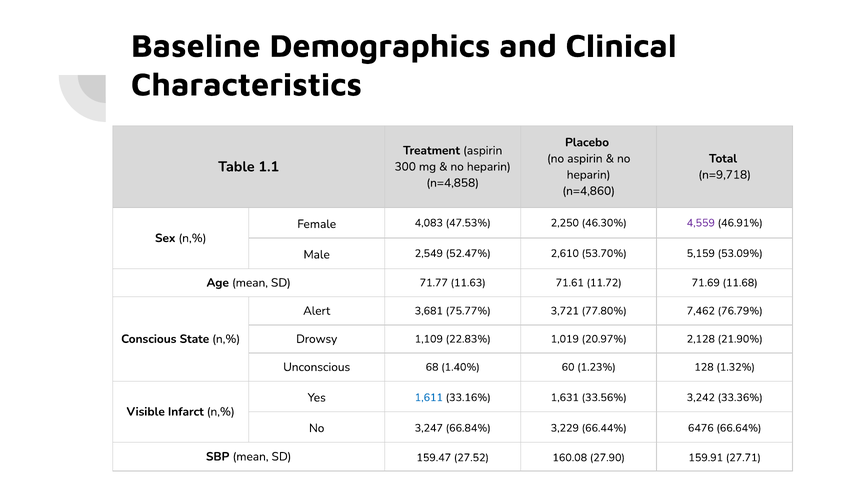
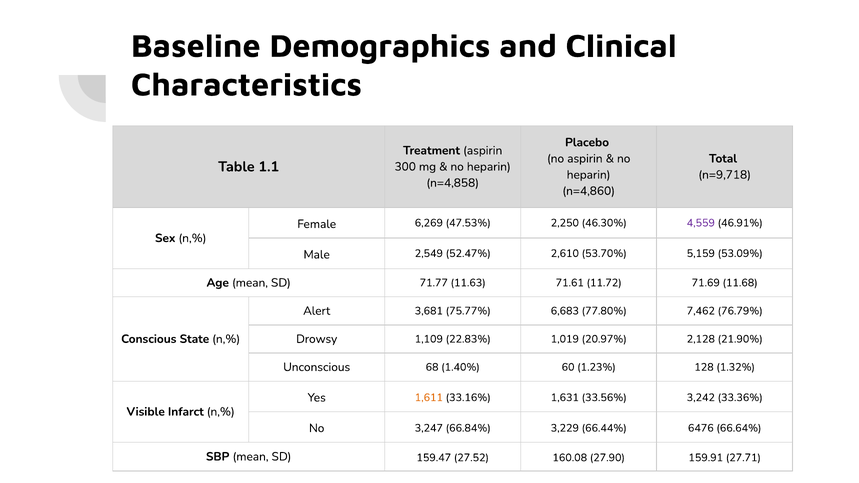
4,083: 4,083 -> 6,269 (429, 223)
3,721: 3,721 -> 6,683 (565, 311)
1,611 colour: blue -> orange (429, 398)
